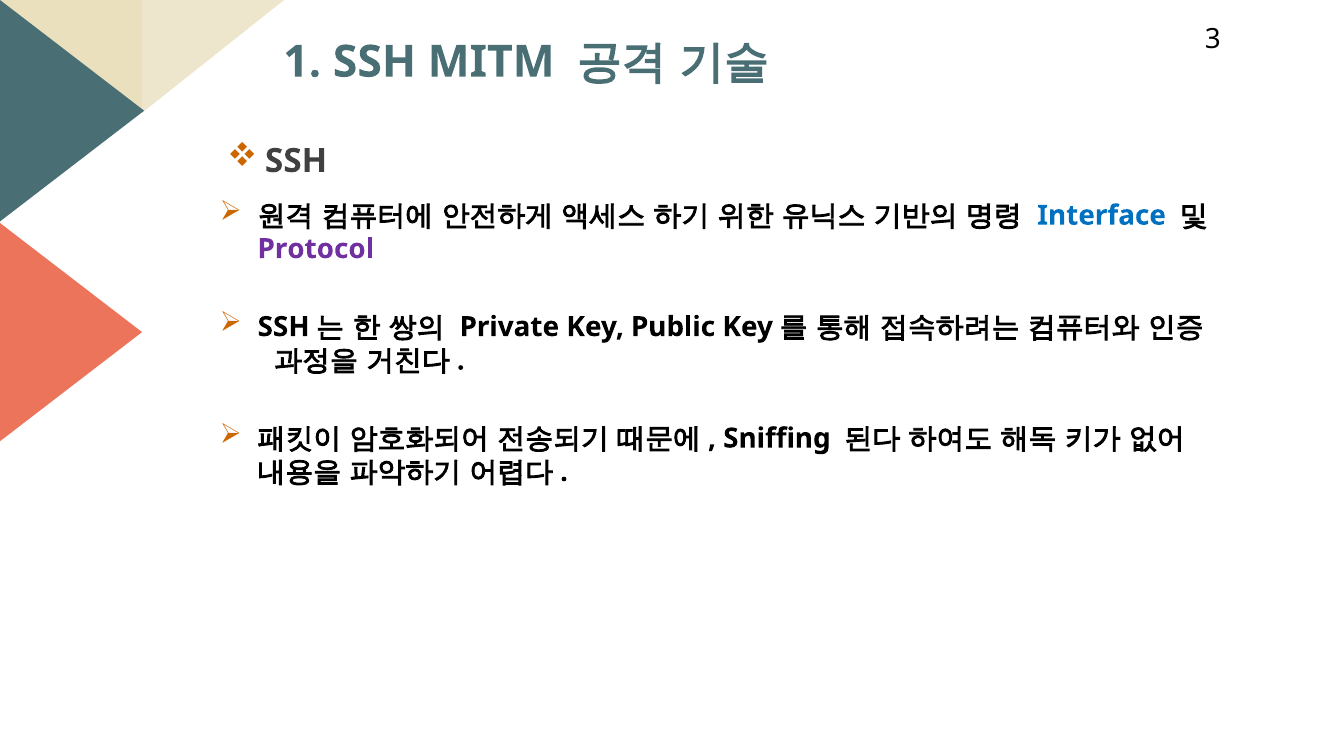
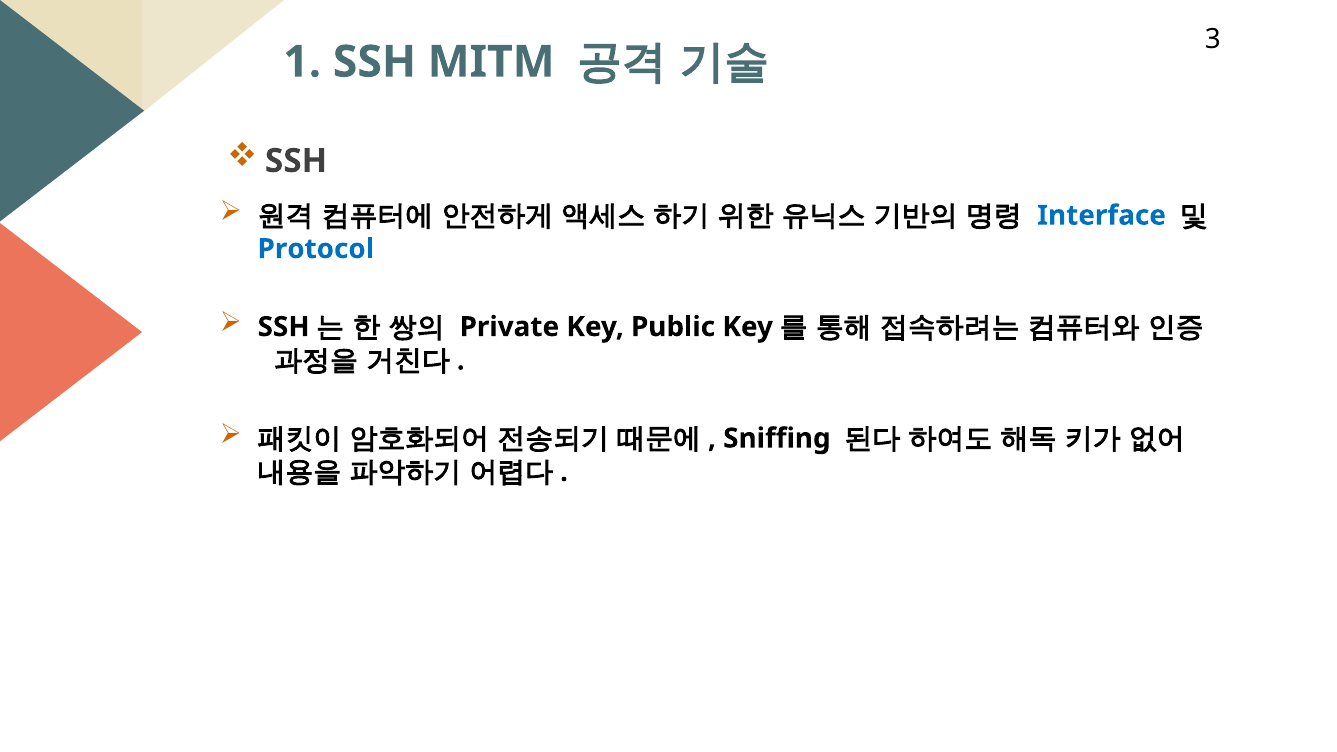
Protocol colour: purple -> blue (316, 249)
